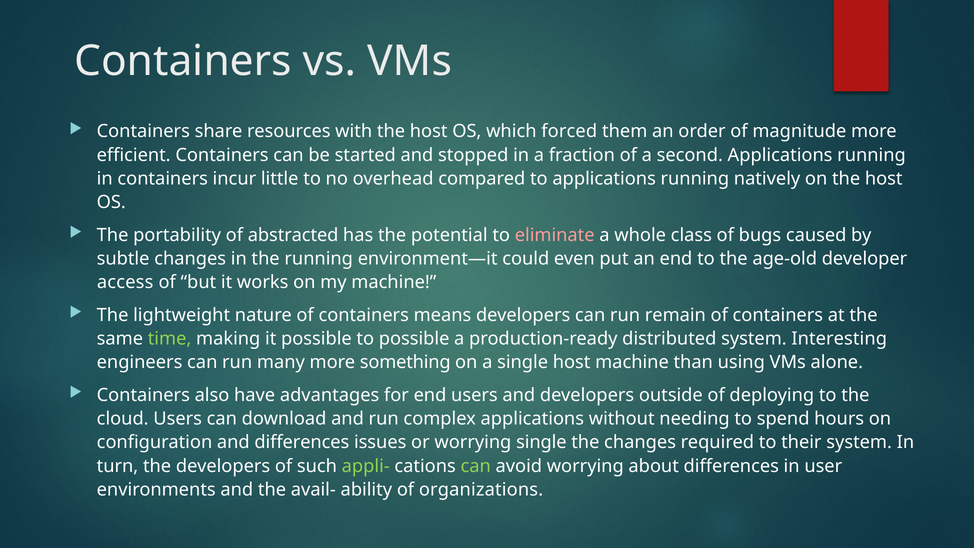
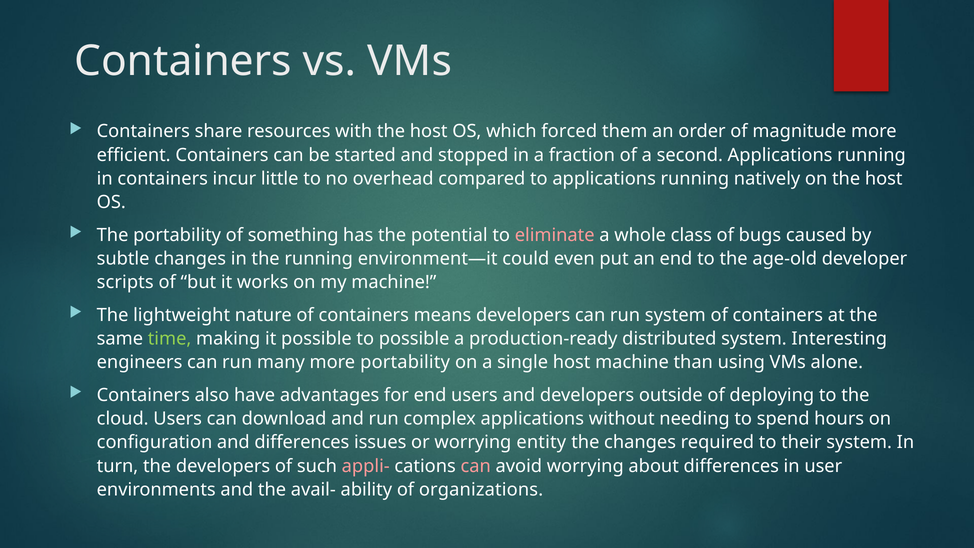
abstracted: abstracted -> something (293, 235)
access: access -> scripts (125, 282)
run remain: remain -> system (675, 315)
more something: something -> portability (405, 362)
worrying single: single -> entity (541, 442)
appli‐ colour: light green -> pink (366, 466)
can colour: light green -> pink (476, 466)
